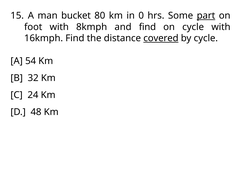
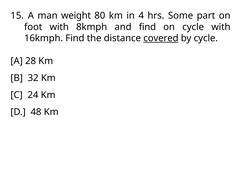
bucket: bucket -> weight (76, 16)
0: 0 -> 4 (141, 16)
part underline: present -> none (206, 16)
54: 54 -> 28 (31, 61)
